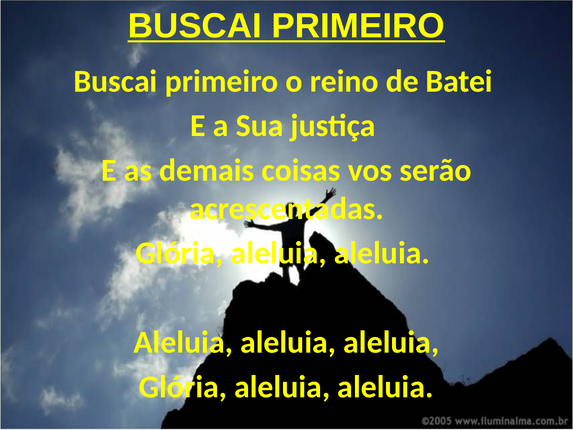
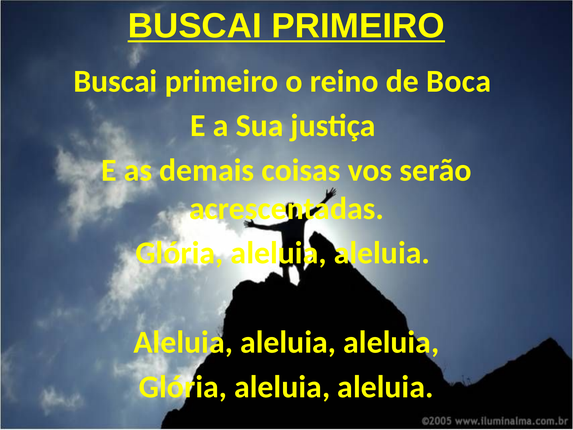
Batei: Batei -> Boca (459, 81)
